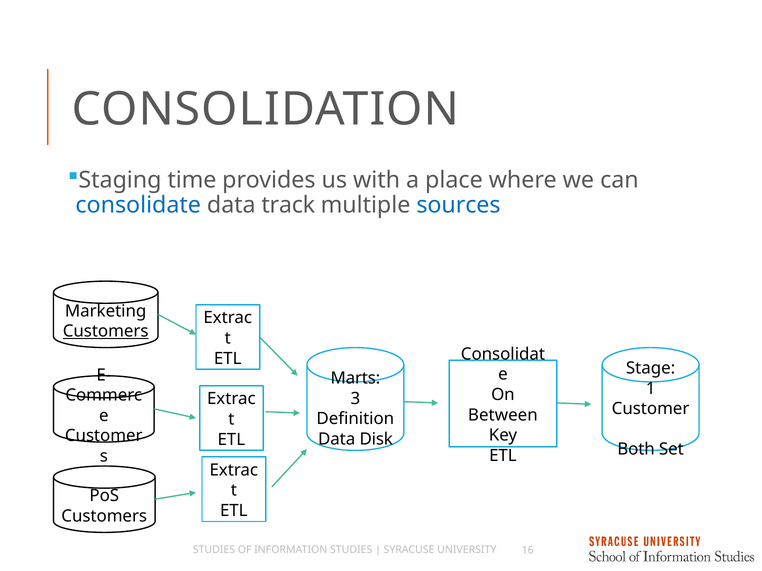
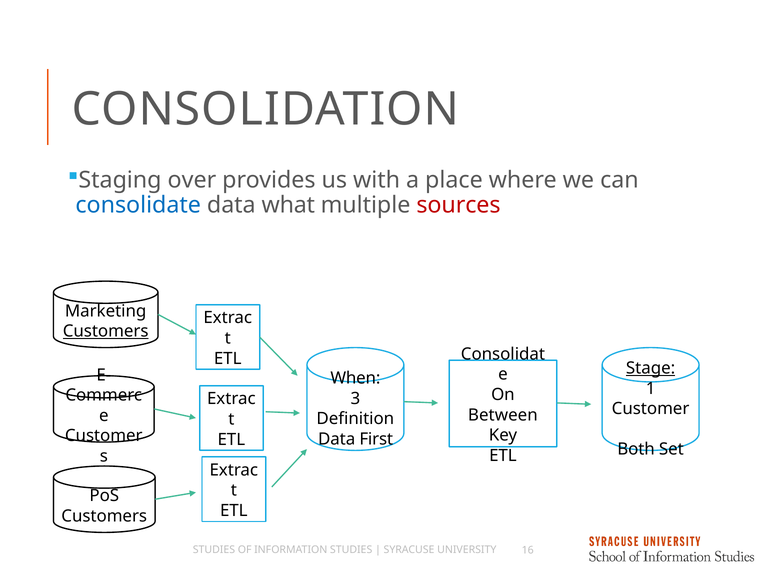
time: time -> over (192, 180)
track: track -> what (288, 205)
sources colour: blue -> red (458, 205)
Stage underline: none -> present (651, 368)
Marts: Marts -> When (355, 379)
Disk: Disk -> First (376, 440)
